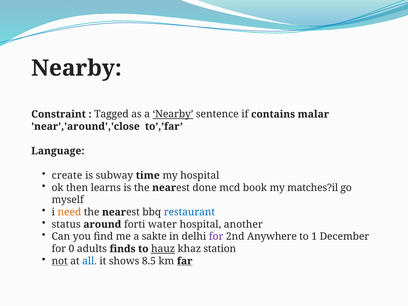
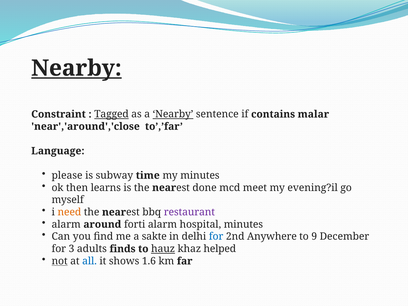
Nearby underline: none -> present (76, 68)
Tagged underline: none -> present (111, 114)
create: create -> please (67, 175)
my hospital: hospital -> minutes (200, 175)
book: book -> meet (255, 188)
matches?il: matches?il -> evening?il (313, 188)
restaurant colour: blue -> purple (189, 212)
status: status -> alarm (66, 224)
forti water: water -> alarm (162, 224)
hospital another: another -> minutes (243, 224)
for colour: purple -> blue (216, 237)
1: 1 -> 9 (314, 237)
0: 0 -> 3 (71, 249)
station: station -> helped (220, 249)
8.5: 8.5 -> 1.6 (149, 261)
far underline: present -> none (185, 261)
